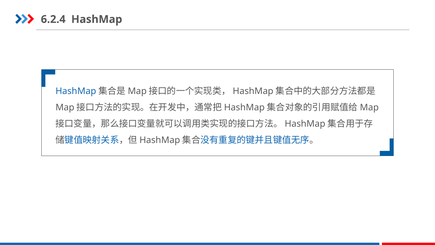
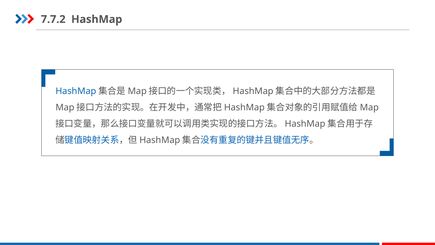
6.2.4: 6.2.4 -> 7.7.2 (53, 19)
